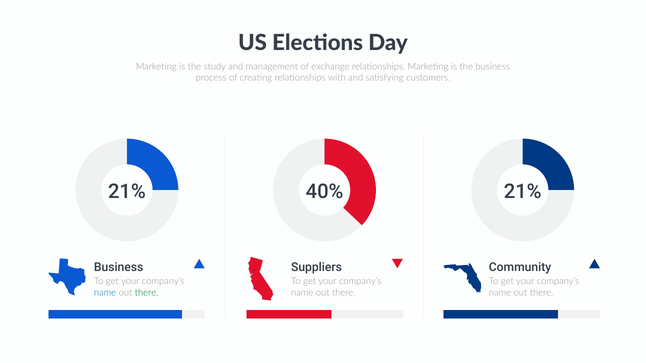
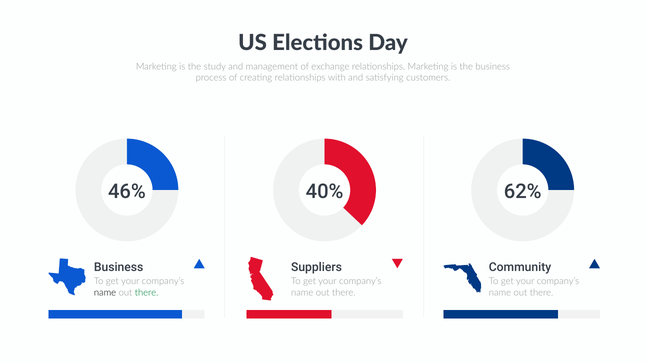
21%: 21% -> 46% (127, 192)
40% 21%: 21% -> 62% (523, 192)
name colour: blue -> black (105, 293)
